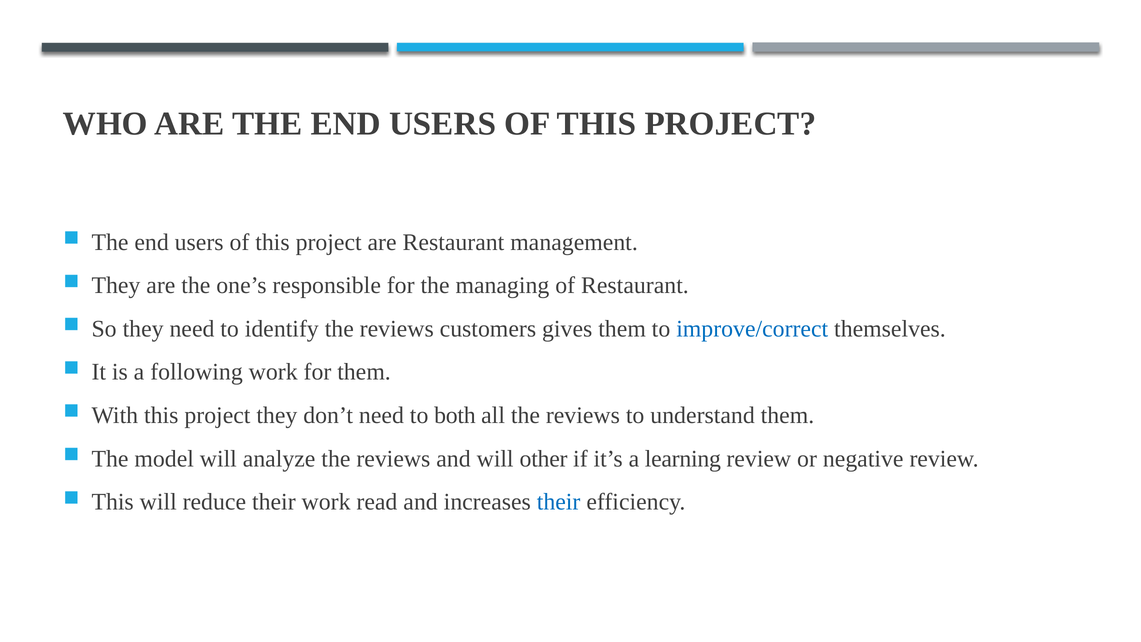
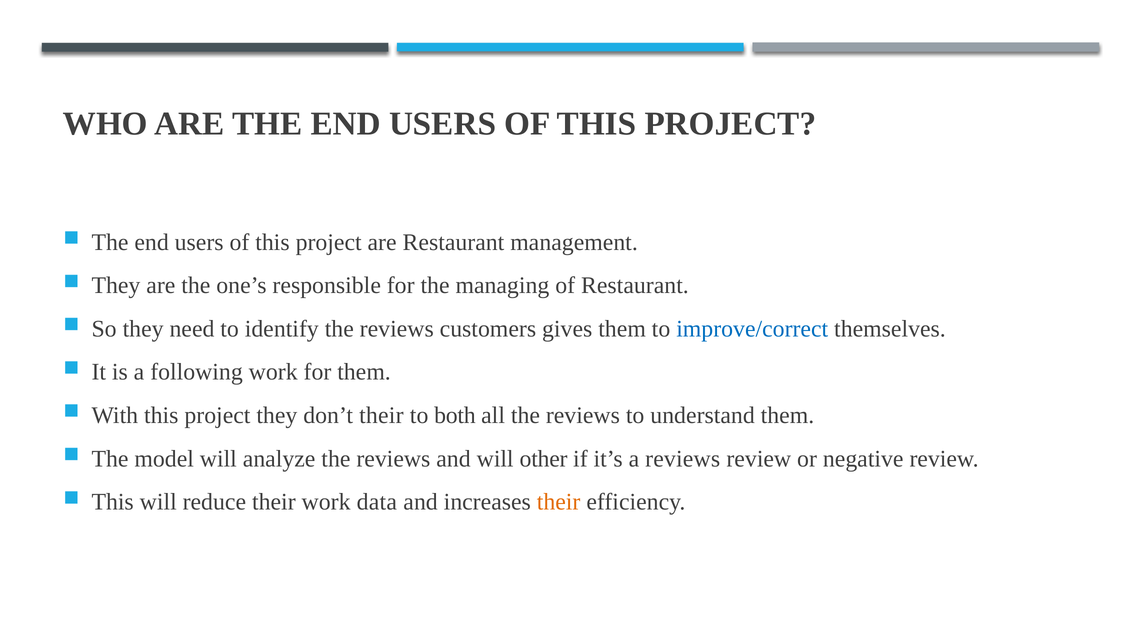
don’t need: need -> their (381, 415)
a learning: learning -> reviews (683, 459)
read: read -> data (377, 502)
their colour: blue -> orange (559, 502)
